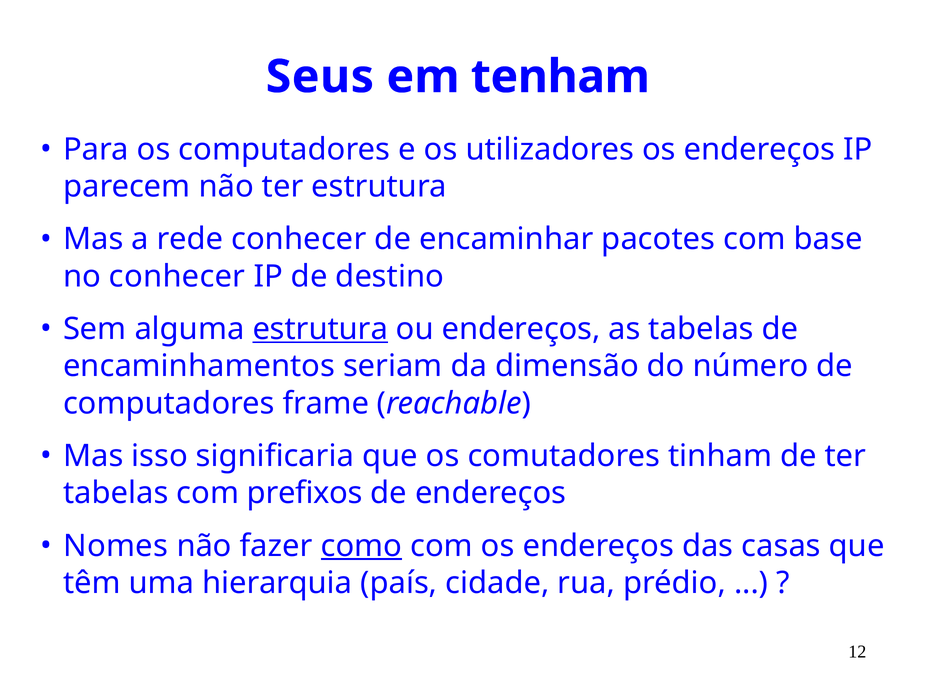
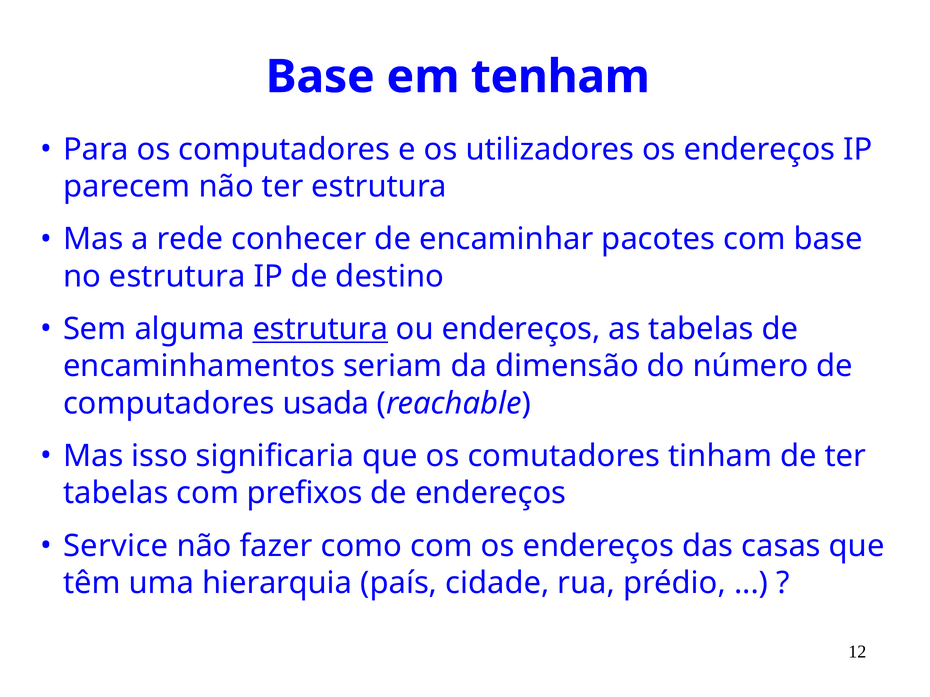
Seus: Seus -> Base (320, 77)
no conhecer: conhecer -> estrutura (177, 277)
frame: frame -> usada (326, 404)
Nomes: Nomes -> Service (116, 546)
como underline: present -> none (362, 546)
